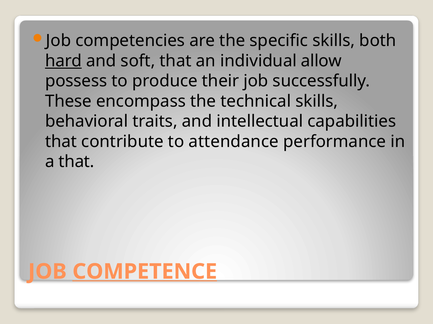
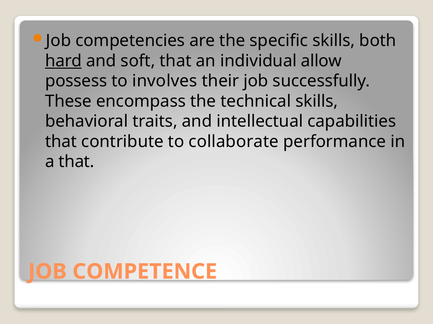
produce: produce -> involves (165, 81)
attendance: attendance -> collaborate (234, 142)
COMPETENCE underline: present -> none (145, 272)
